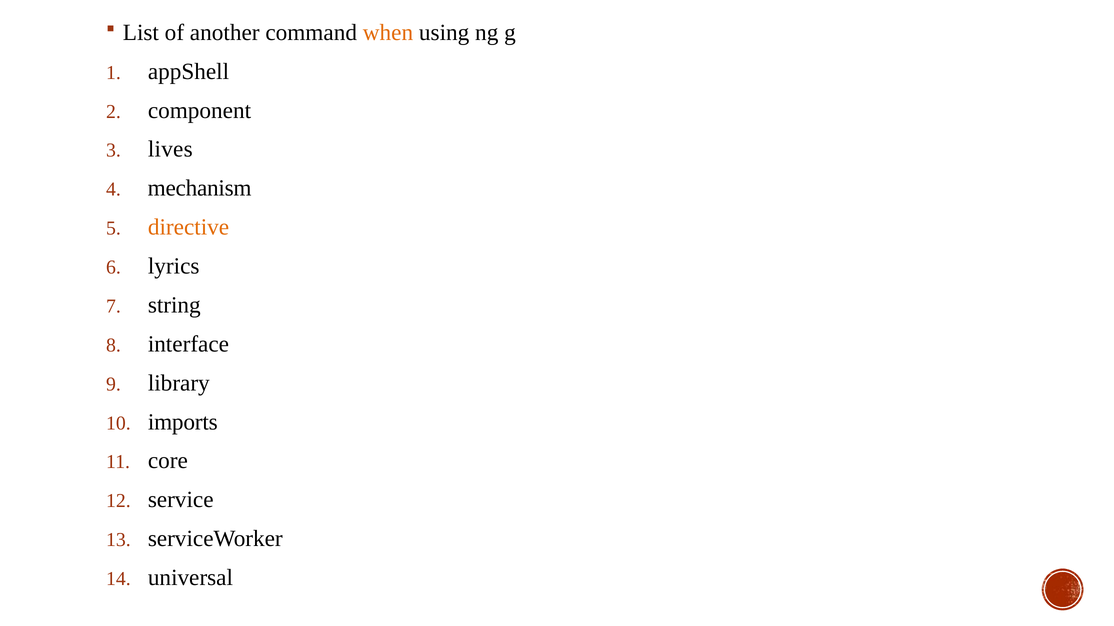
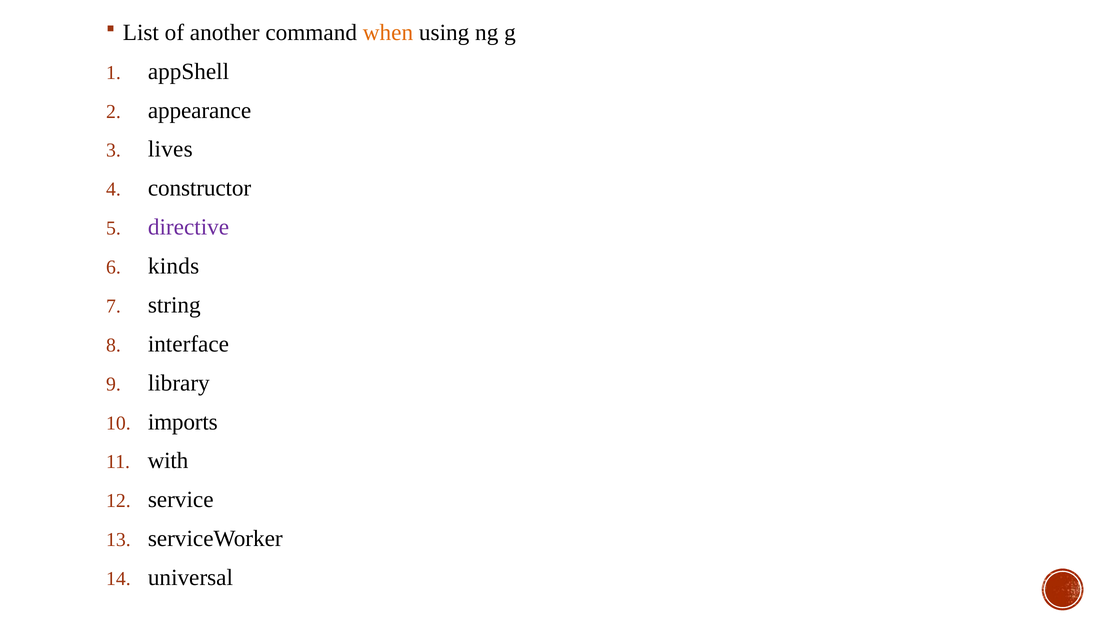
component: component -> appearance (200, 110)
mechanism: mechanism -> constructor (200, 188)
directive colour: orange -> purple (188, 227)
lyrics: lyrics -> kinds (174, 266)
core: core -> with (168, 461)
